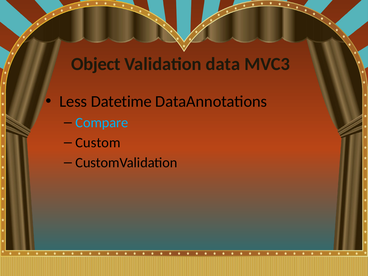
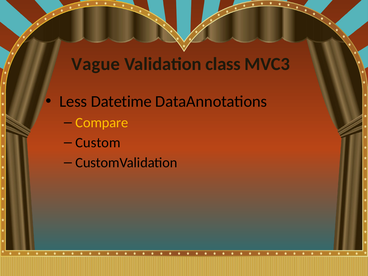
Object: Object -> Vague (96, 64)
data: data -> class (223, 64)
Compare colour: light blue -> yellow (102, 123)
